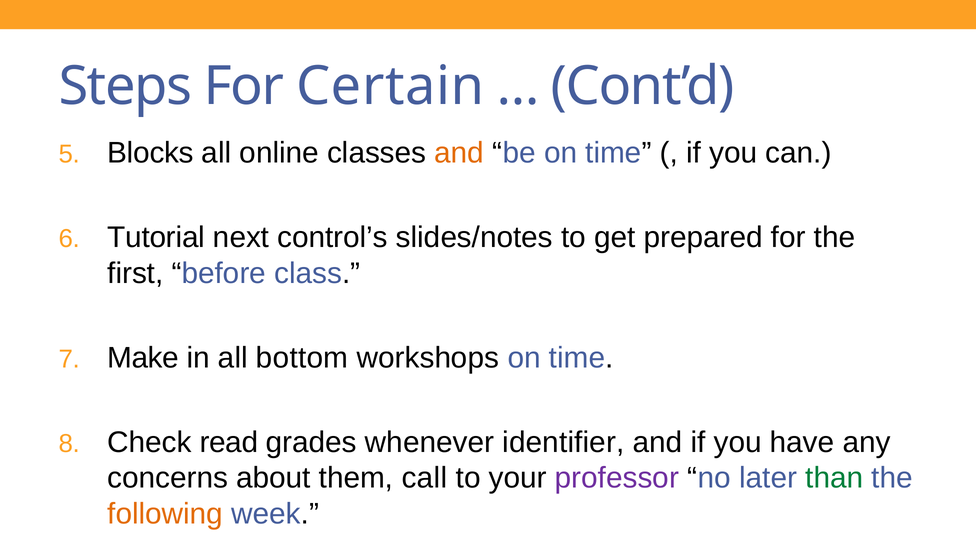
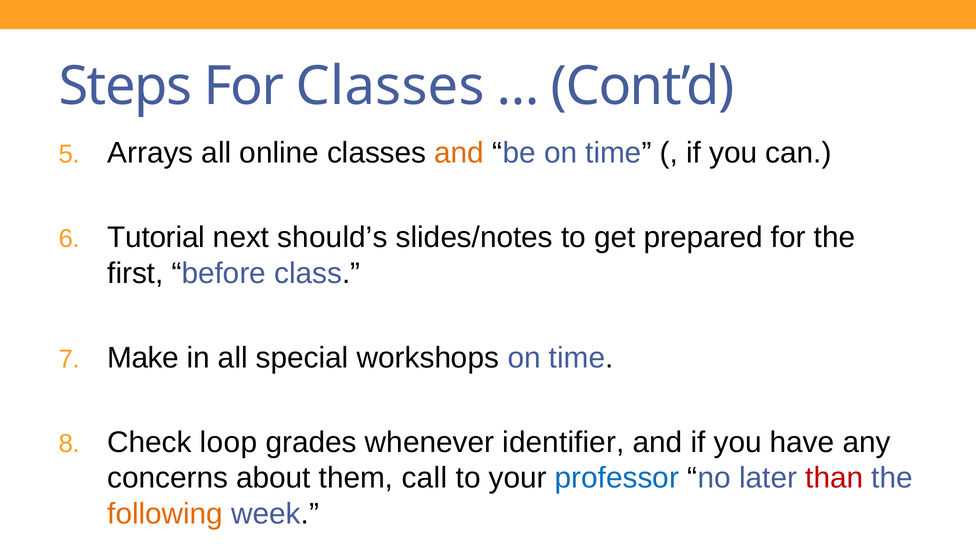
For Certain: Certain -> Classes (390, 86)
Blocks: Blocks -> Arrays (150, 153)
control’s: control’s -> should’s (333, 238)
bottom: bottom -> special (302, 358)
read: read -> loop (229, 442)
professor colour: purple -> blue (617, 478)
than colour: green -> red (834, 478)
